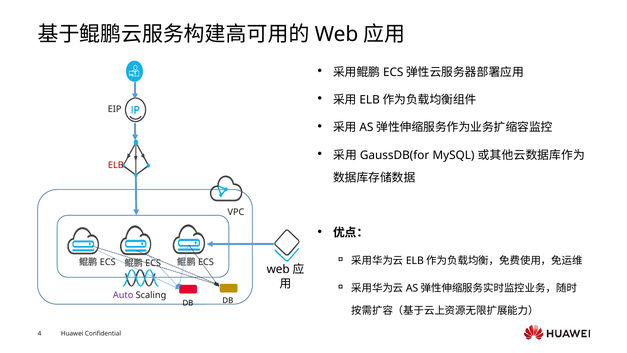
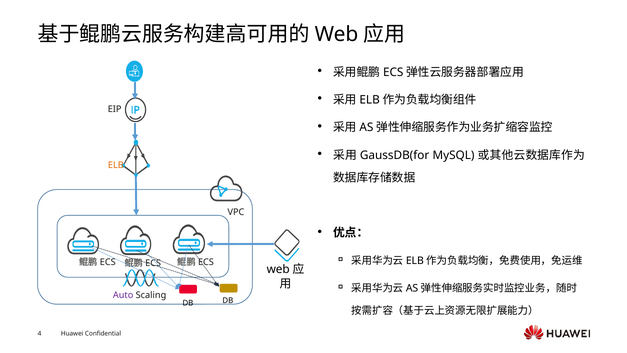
ELB colour: red -> orange (116, 165)
